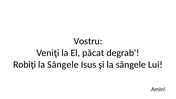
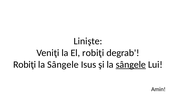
Vostru: Vostru -> Linişte (88, 41)
El păcat: păcat -> robiţi (93, 53)
sângele underline: none -> present (131, 65)
